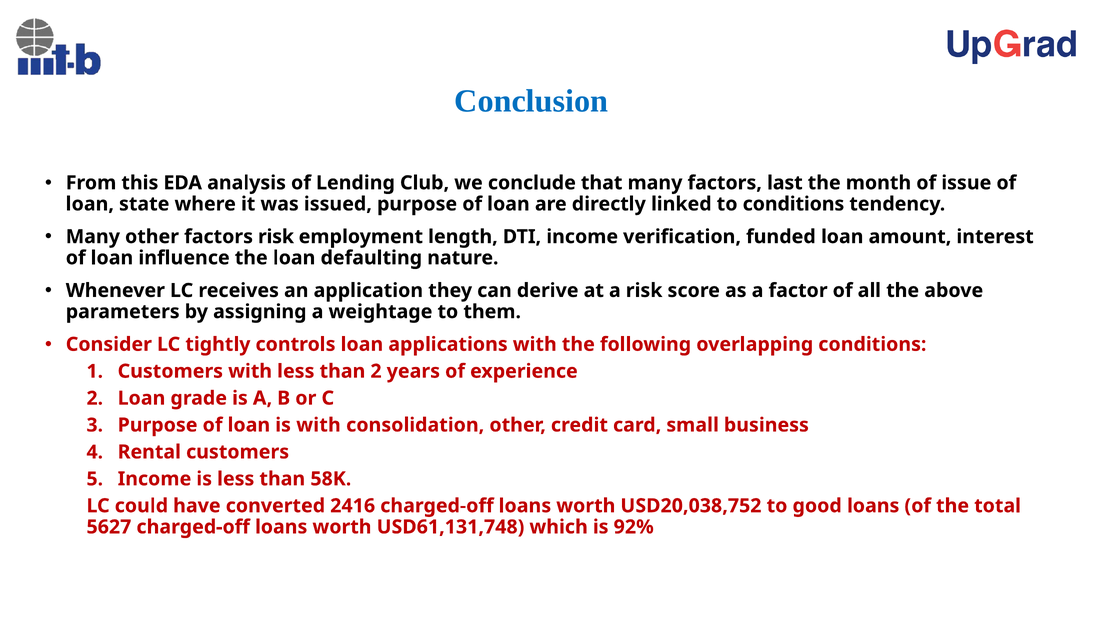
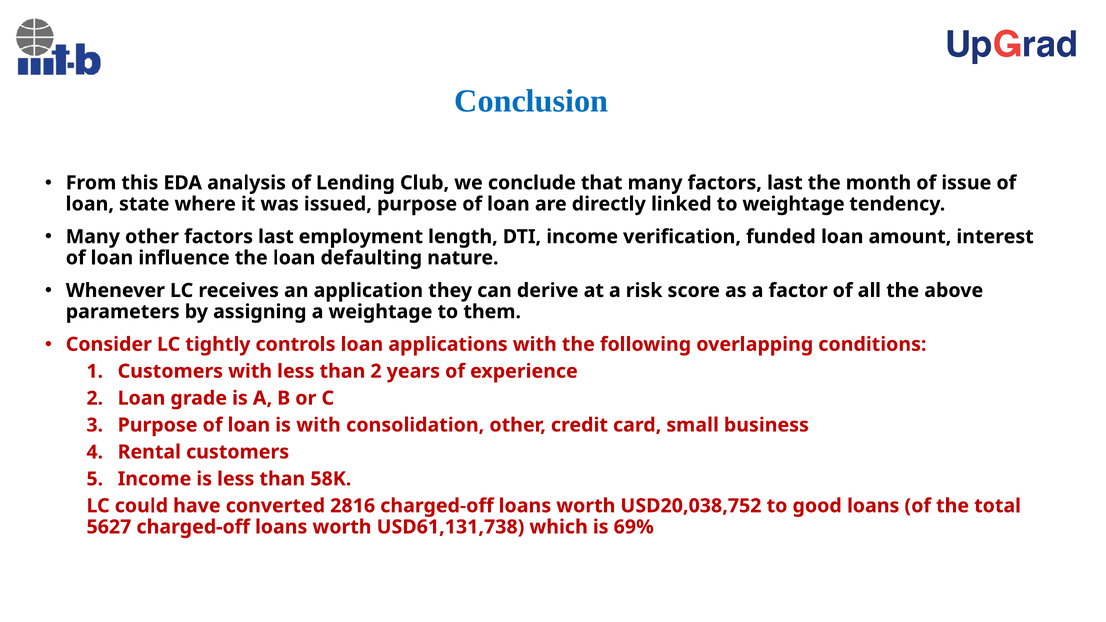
to conditions: conditions -> weightage (794, 204)
other factors risk: risk -> last (276, 237)
2416: 2416 -> 2816 (353, 506)
USD61,131,748: USD61,131,748 -> USD61,131,738 (451, 527)
92%: 92% -> 69% (634, 527)
